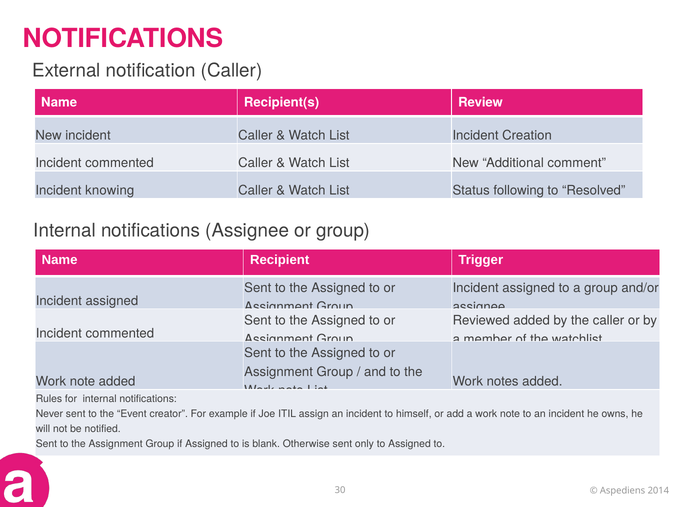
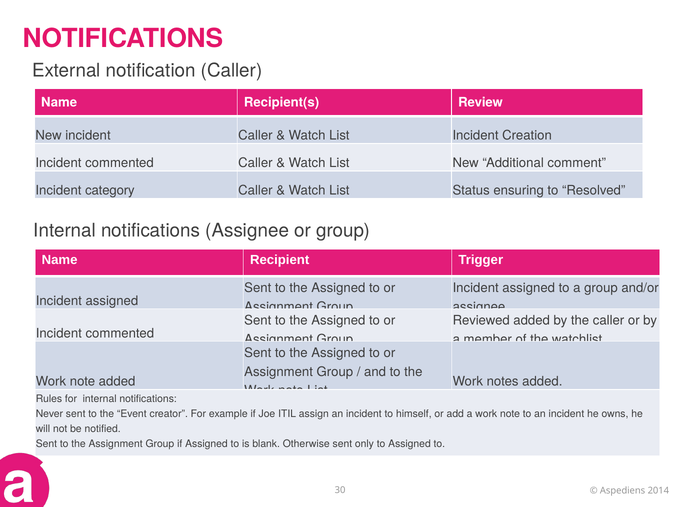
knowing: knowing -> category (110, 190)
following: following -> ensuring (519, 190)
